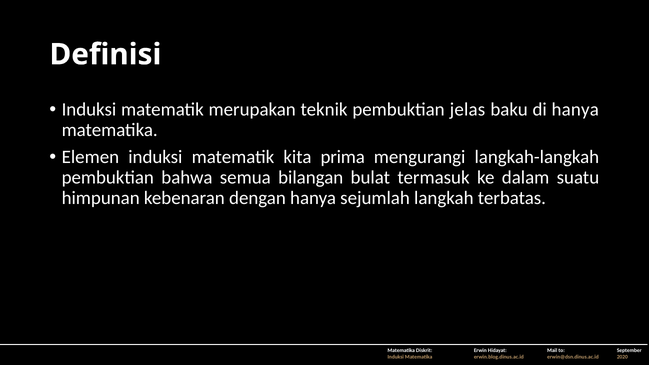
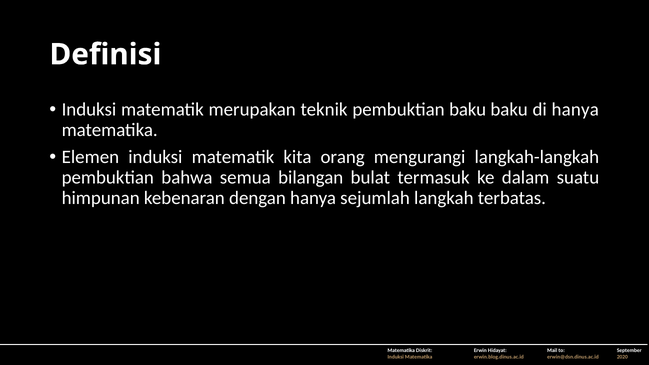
pembuktian jelas: jelas -> baku (468, 110)
prima: prima -> orang (343, 157)
